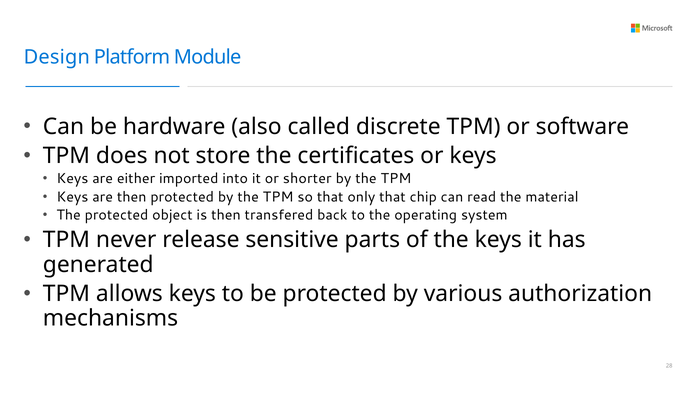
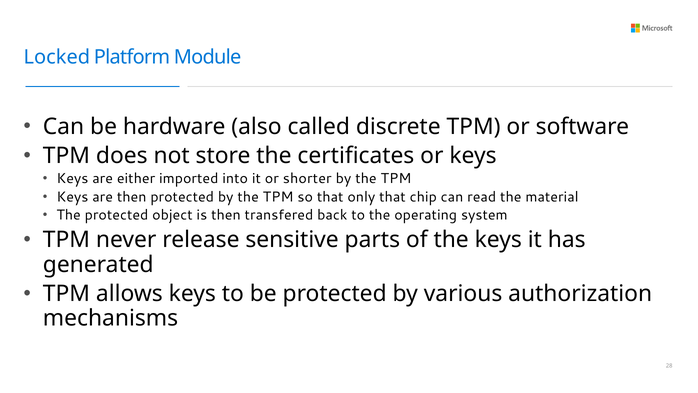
Design: Design -> Locked (57, 57)
